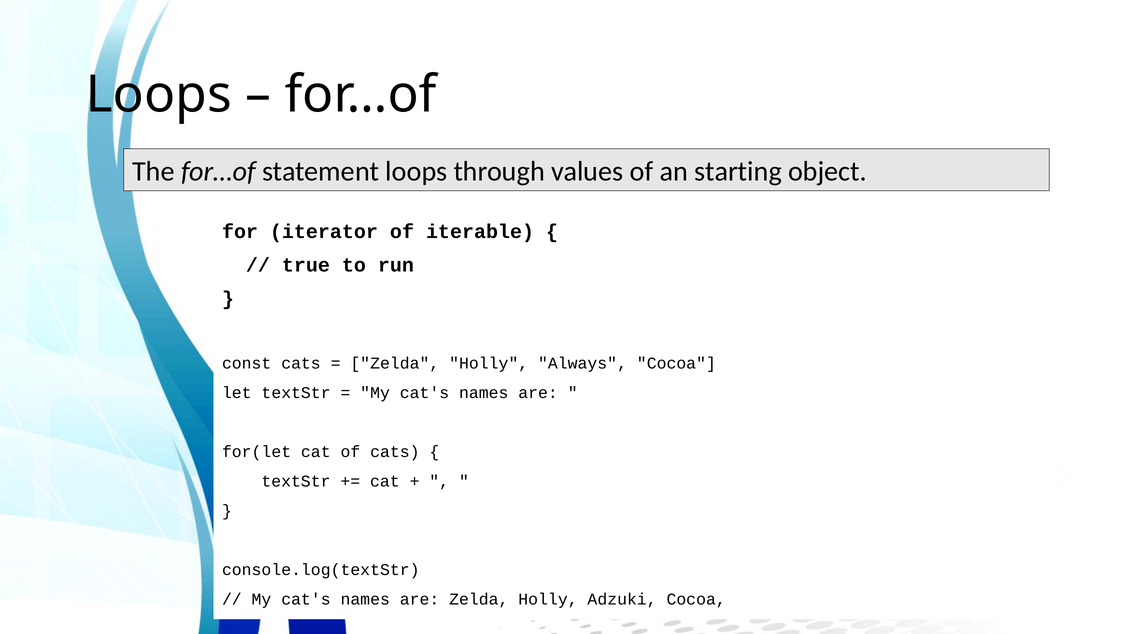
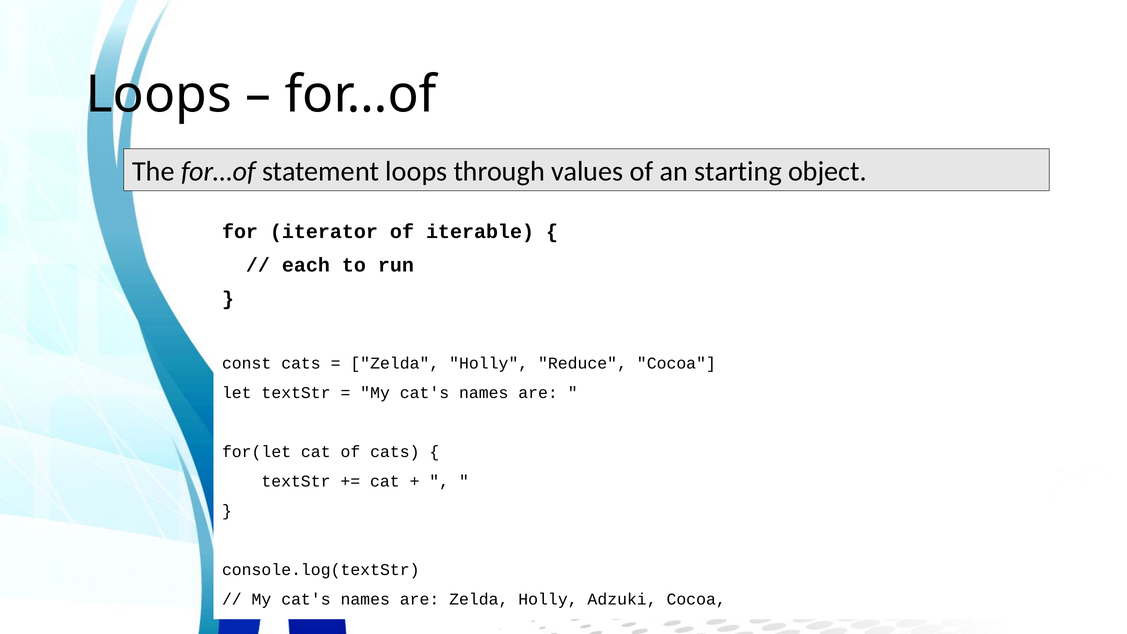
true: true -> each (306, 265)
Always: Always -> Reduce (583, 363)
